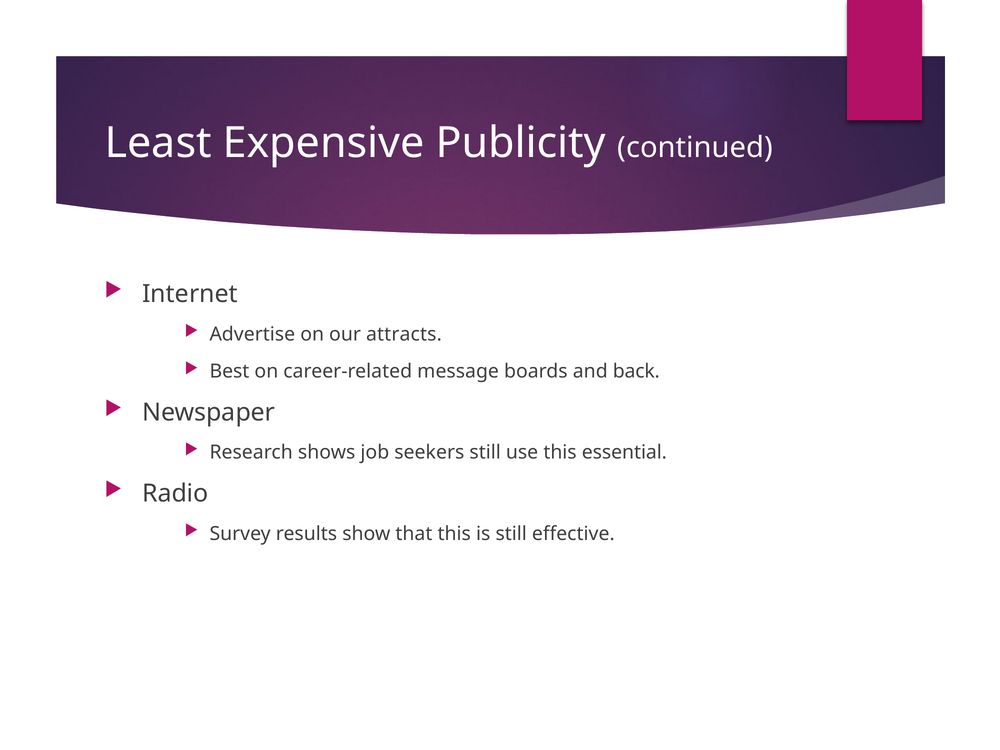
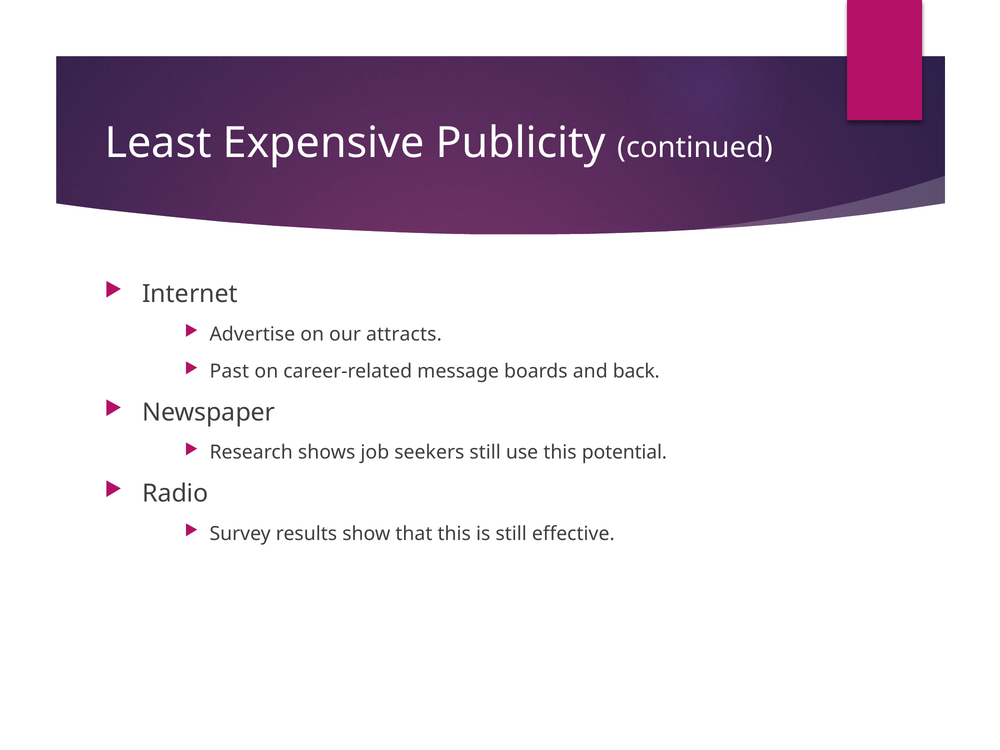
Best: Best -> Past (229, 371)
essential: essential -> potential (624, 453)
